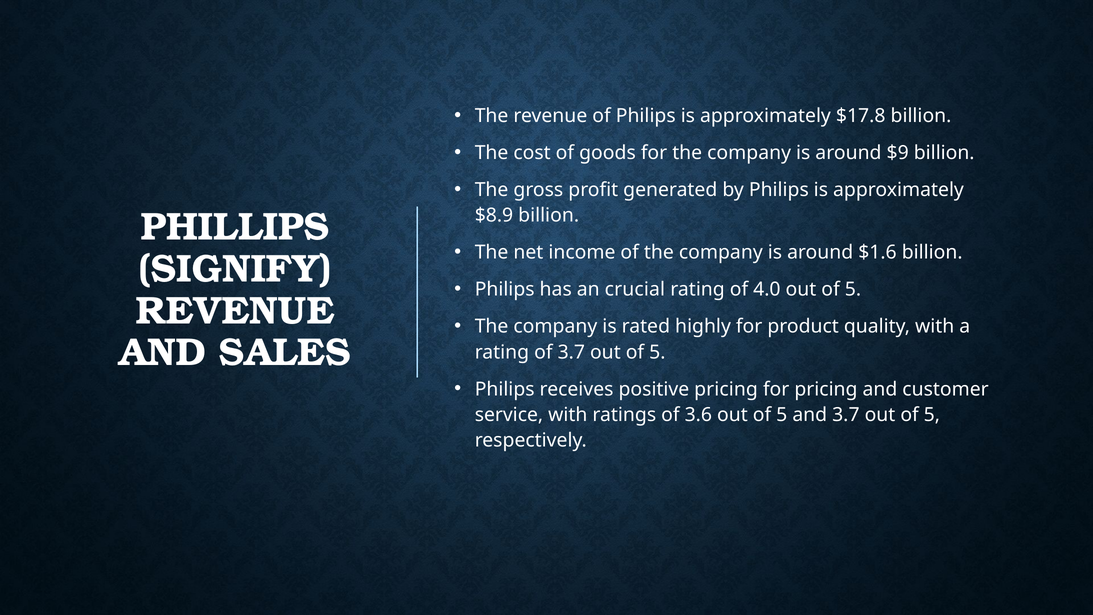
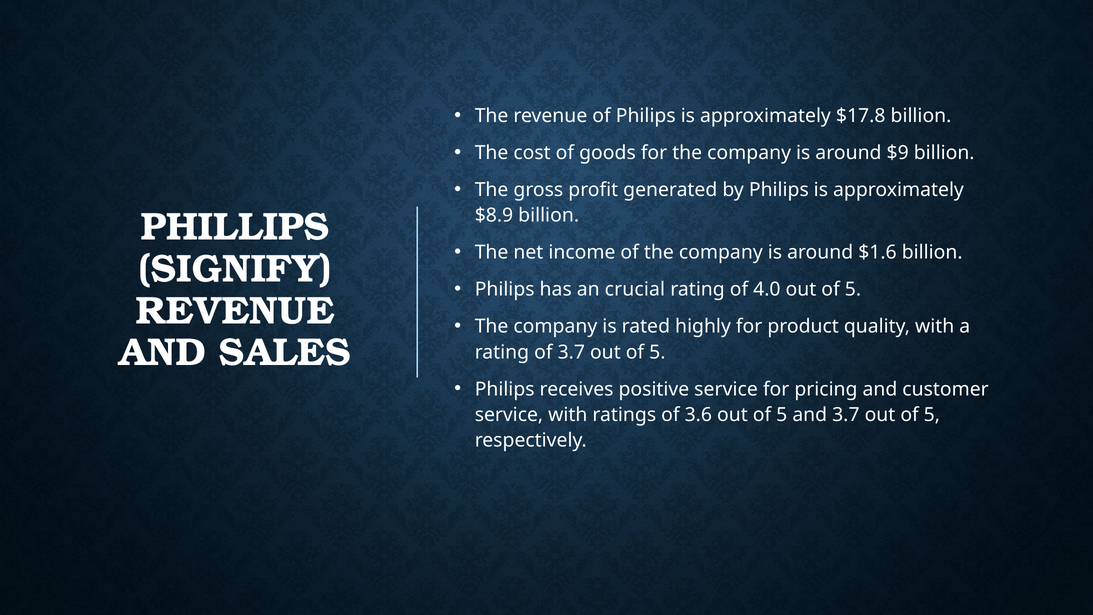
positive pricing: pricing -> service (726, 389)
